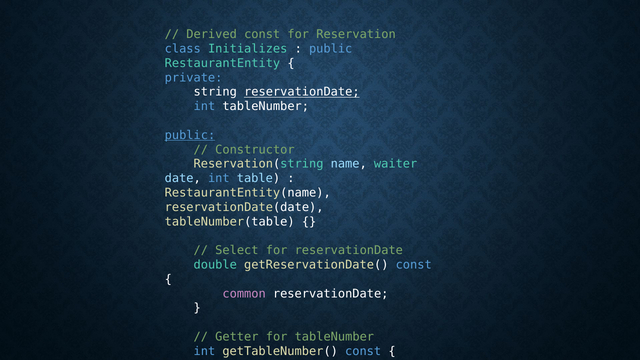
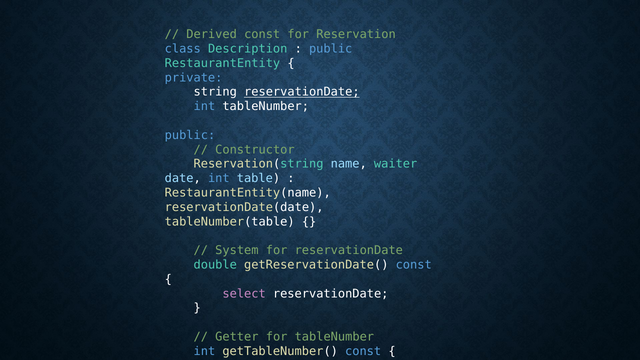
Initializes: Initializes -> Description (248, 49)
public underline: present -> none (190, 135)
Select: Select -> System (237, 250)
common: common -> select (244, 294)
